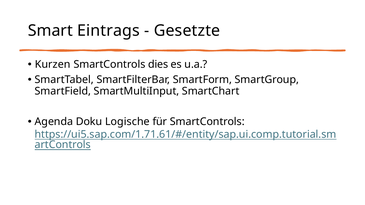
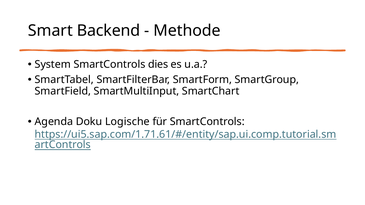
Eintrags: Eintrags -> Backend (109, 31)
Gesetzte: Gesetzte -> Methode (187, 31)
Kurzen: Kurzen -> System (53, 65)
